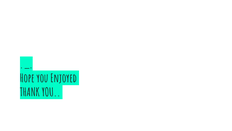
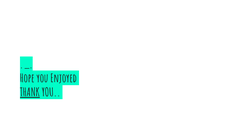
THANK underline: none -> present (30, 92)
